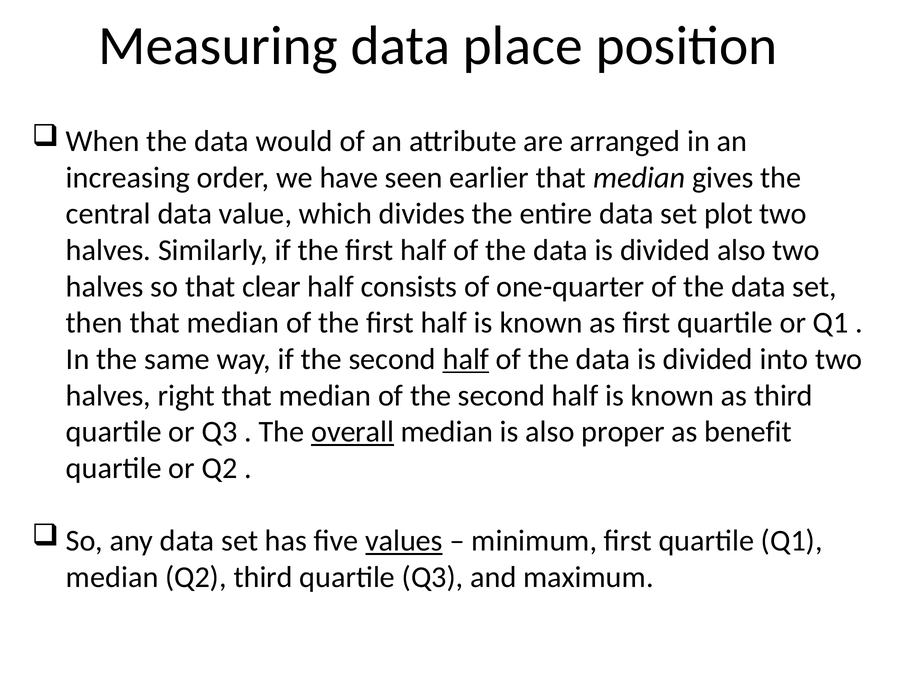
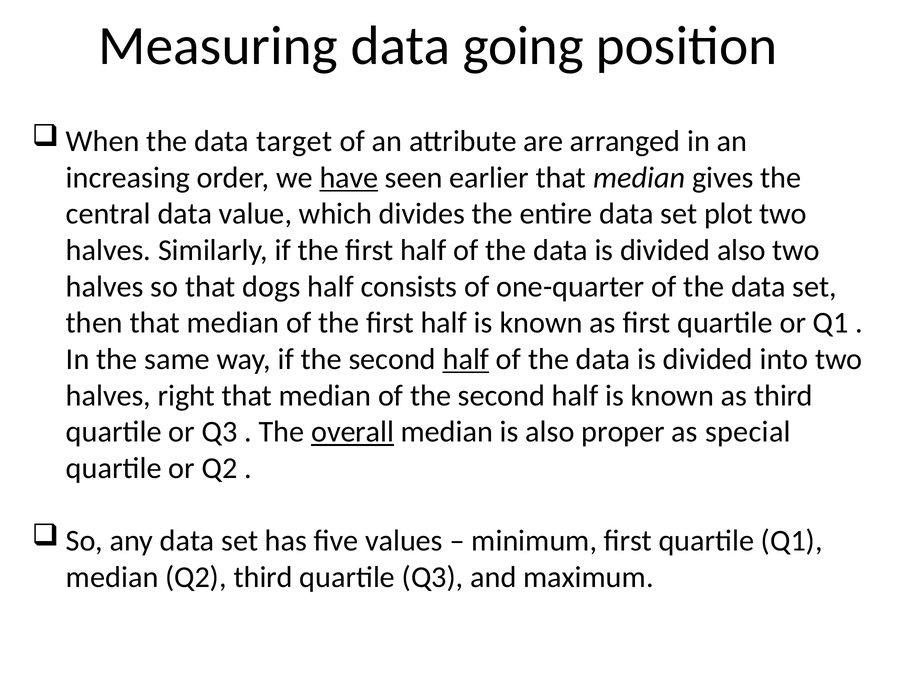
place: place -> going (523, 46)
would: would -> target (294, 141)
have underline: none -> present (349, 178)
clear: clear -> dogs (271, 287)
benefit: benefit -> special (748, 432)
values underline: present -> none (404, 541)
